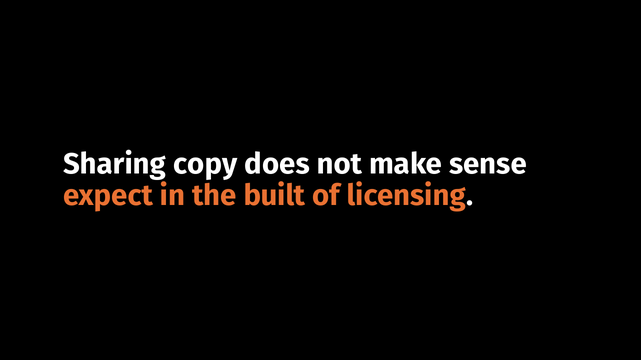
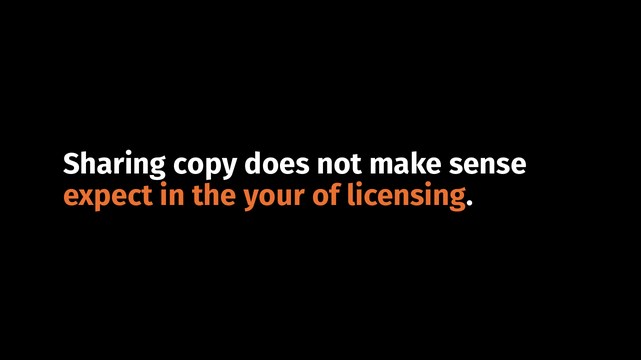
built: built -> your (274, 196)
